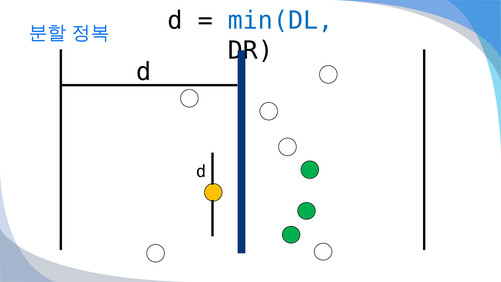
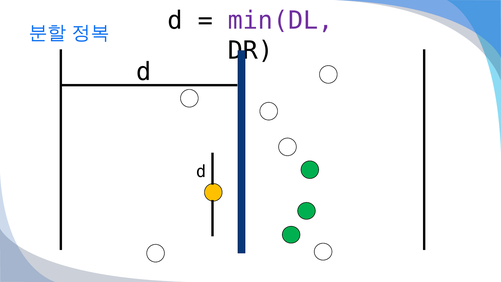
min(DL colour: blue -> purple (281, 20)
